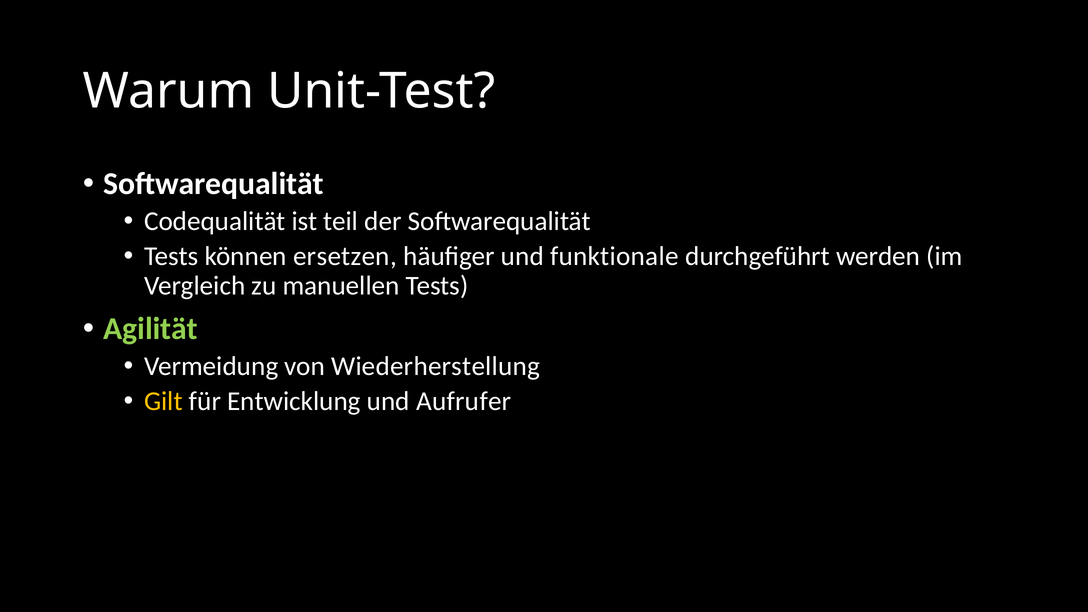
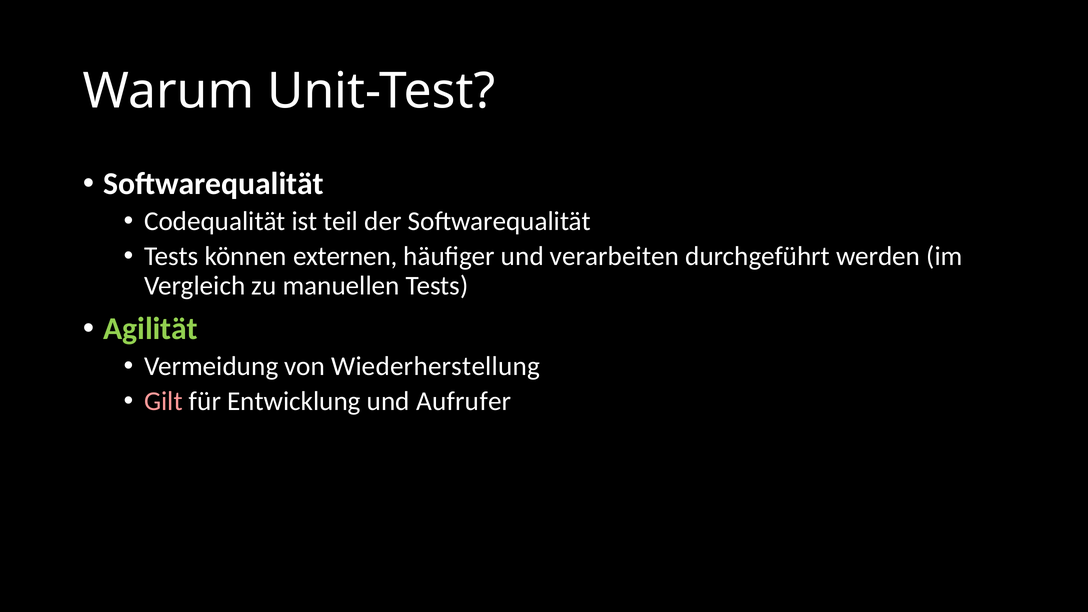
ersetzen: ersetzen -> externen (345, 256)
funktionale: funktionale -> verarbeiten (614, 256)
Gilt colour: yellow -> pink (163, 401)
